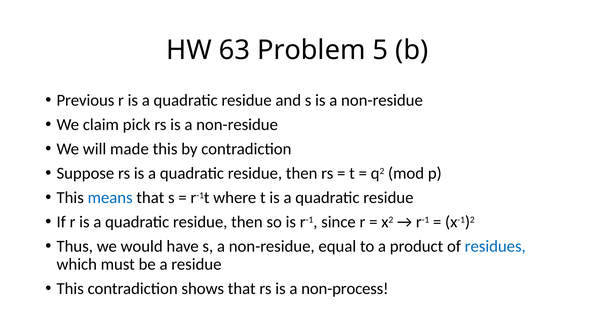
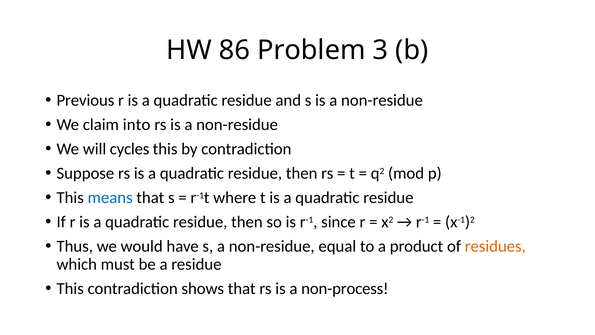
63: 63 -> 86 (234, 50)
5: 5 -> 3 (380, 50)
pick: pick -> into (137, 125)
made: made -> cycles (130, 149)
residues colour: blue -> orange (495, 246)
